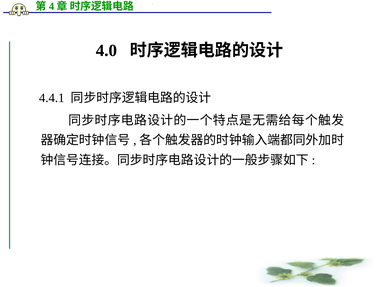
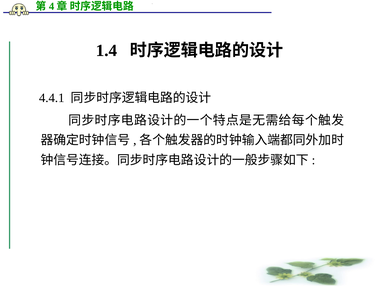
4.0: 4.0 -> 1.4 (107, 51)
